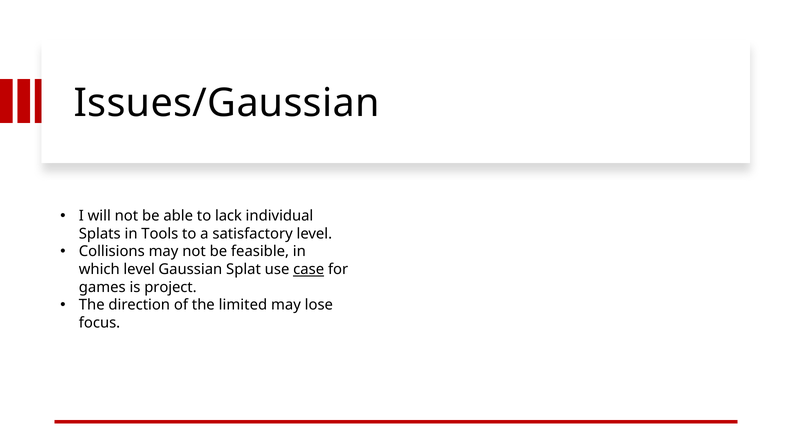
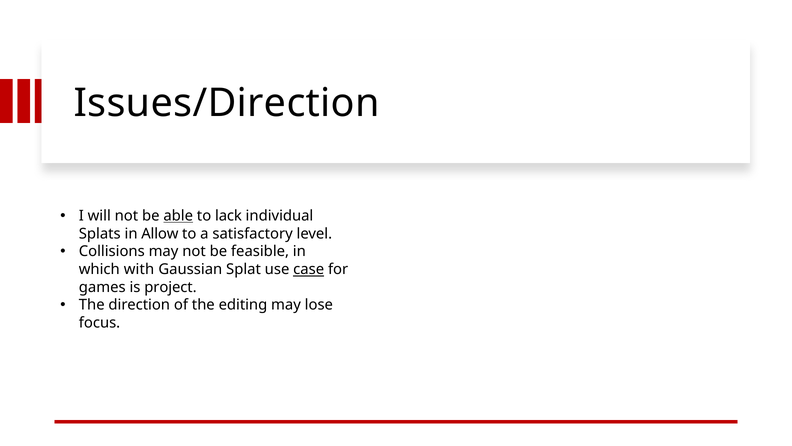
Issues/Gaussian: Issues/Gaussian -> Issues/Direction (227, 103)
able underline: none -> present (178, 216)
Tools: Tools -> Allow (160, 233)
which level: level -> with (139, 269)
limited: limited -> editing (243, 305)
